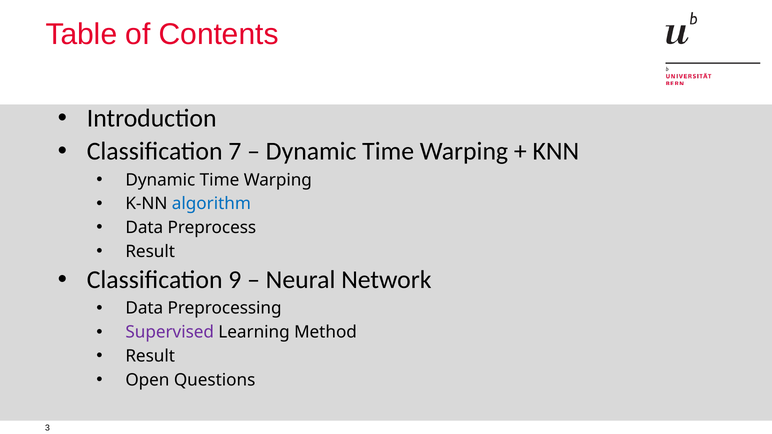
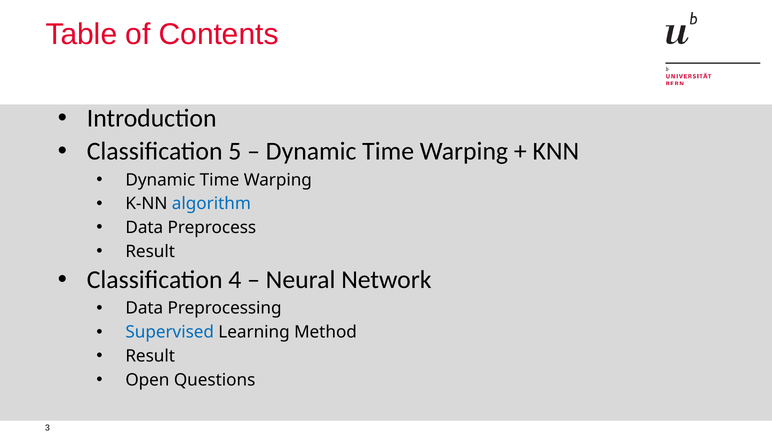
7: 7 -> 5 (235, 151)
9: 9 -> 4 (235, 280)
Supervised colour: purple -> blue (170, 332)
